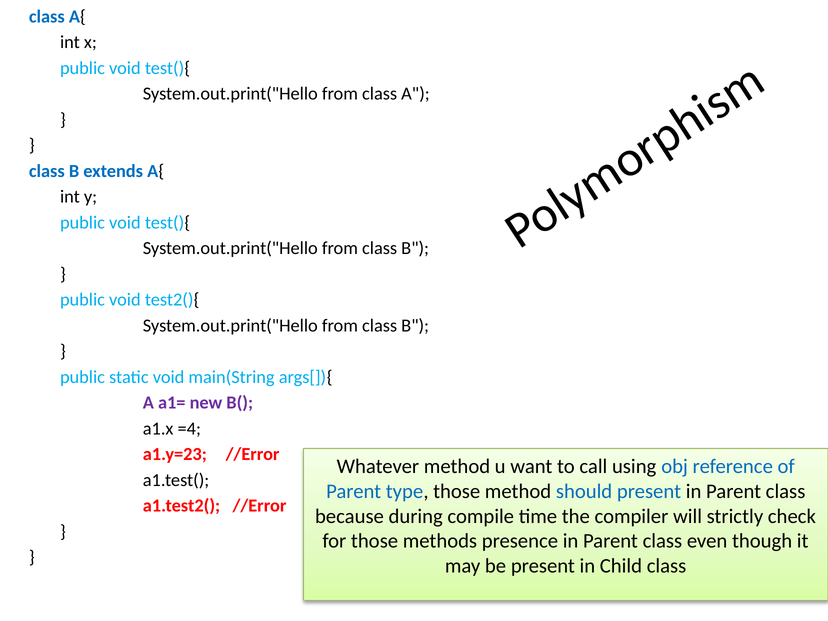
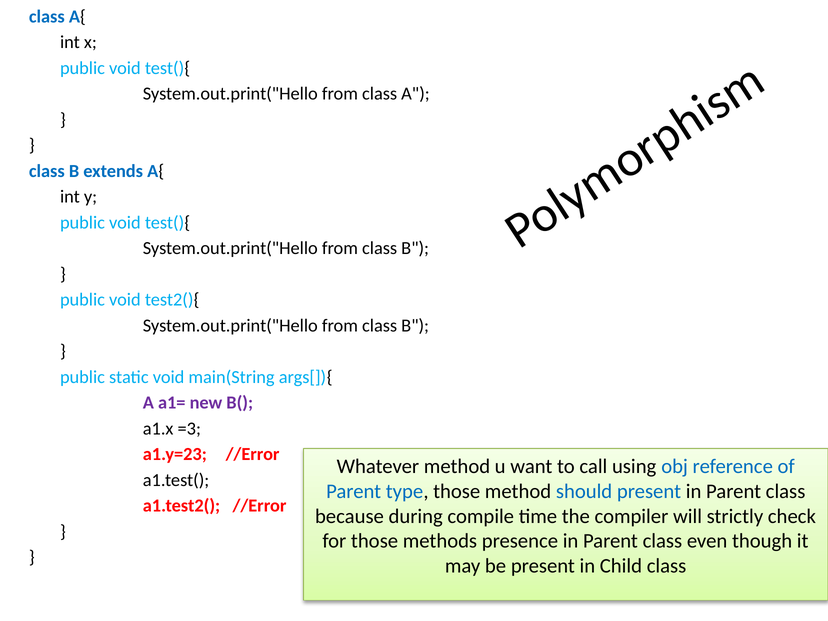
=4: =4 -> =3 (189, 429)
